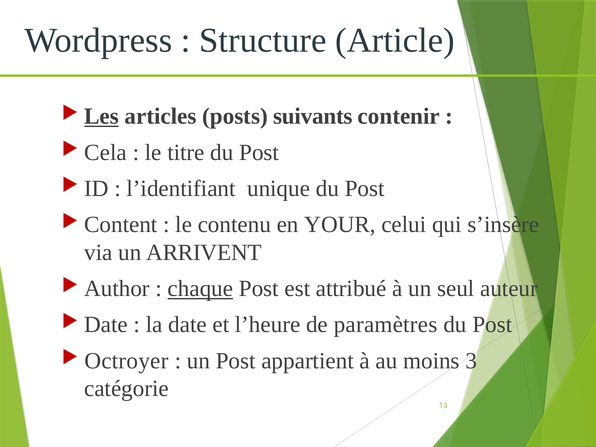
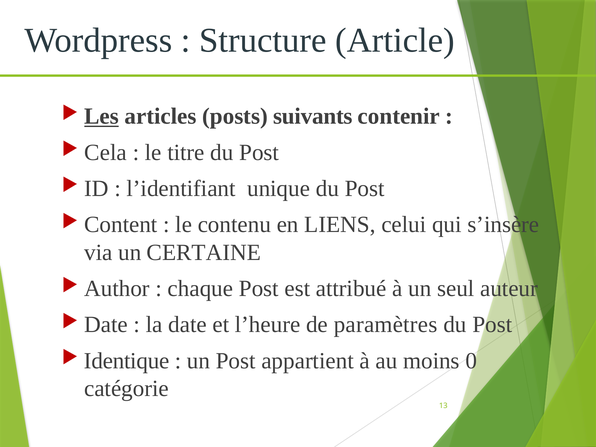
YOUR: YOUR -> LIENS (340, 225)
ARRIVENT: ARRIVENT -> CERTAINE (204, 252)
chaque underline: present -> none (200, 289)
Octroyer: Octroyer -> Identique (127, 361)
3: 3 -> 0 (471, 361)
